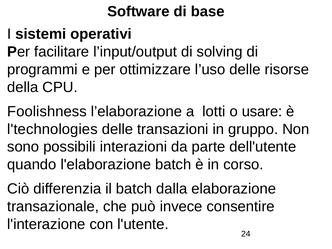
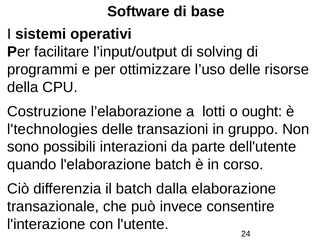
Foolishness: Foolishness -> Costruzione (47, 111)
usare: usare -> ought (262, 111)
